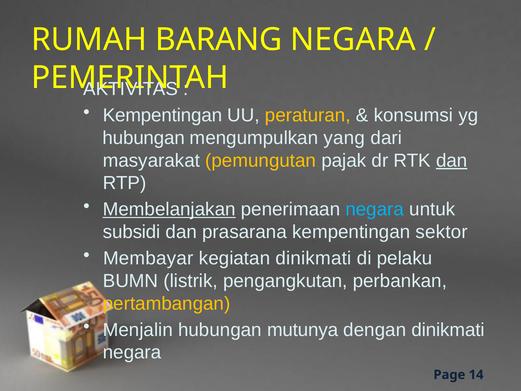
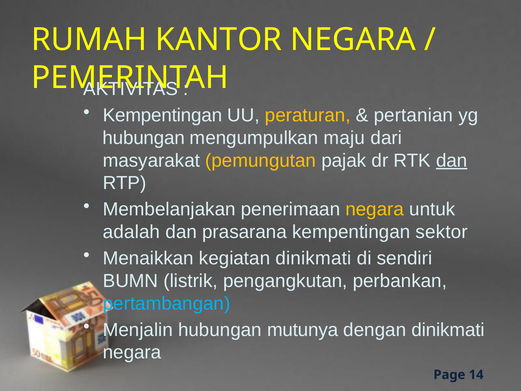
BARANG: BARANG -> KANTOR (219, 40)
konsumsi: konsumsi -> pertanian (413, 115)
yang: yang -> maju (344, 138)
Membelanjakan underline: present -> none (169, 209)
negara colour: light blue -> yellow (375, 209)
subsidi: subsidi -> adalah (131, 232)
Membayar: Membayar -> Menaikkan (148, 258)
pelaku: pelaku -> sendiri (405, 258)
pertambangan colour: yellow -> light blue (167, 303)
